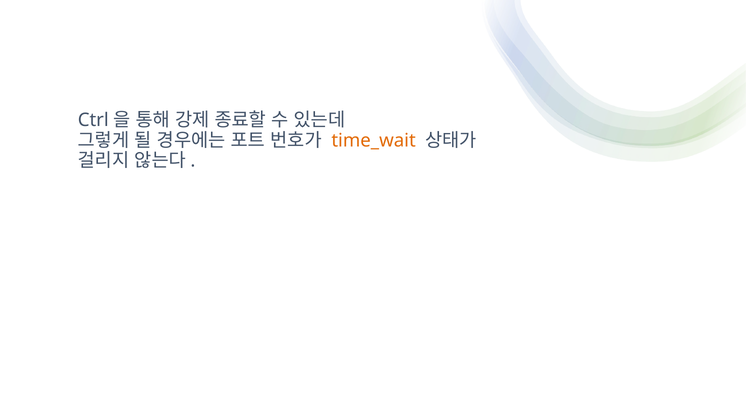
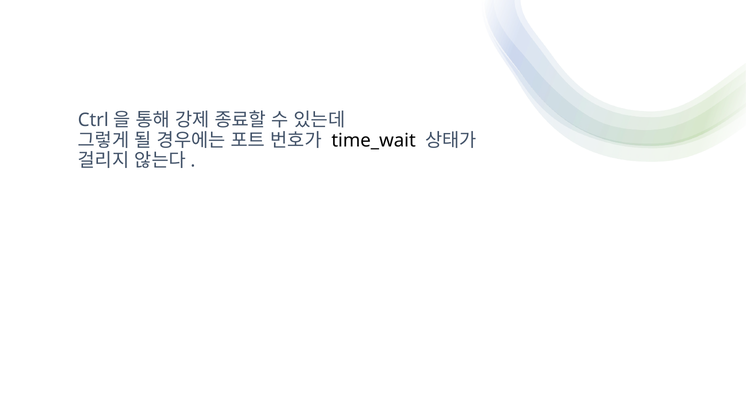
time_wait colour: orange -> black (374, 140)
